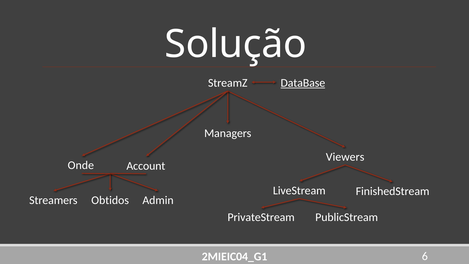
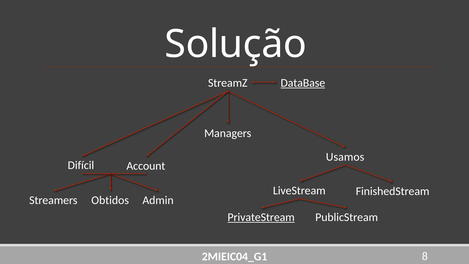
Viewers: Viewers -> Usamos (345, 157)
Onde: Onde -> Difícil (81, 165)
PrivateStream underline: none -> present (261, 217)
6: 6 -> 8 (425, 256)
